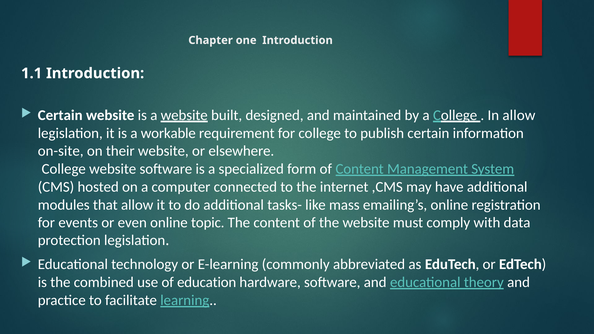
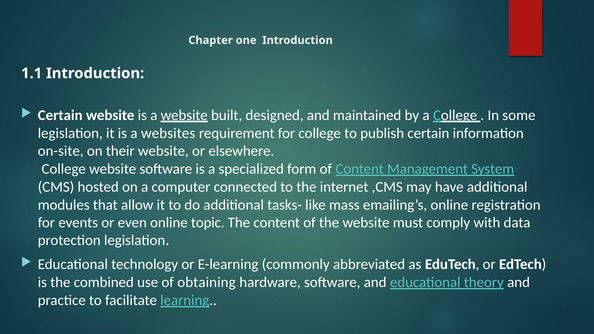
In allow: allow -> some (519, 115)
workable: workable -> websites (168, 133)
education: education -> obtaining (207, 282)
